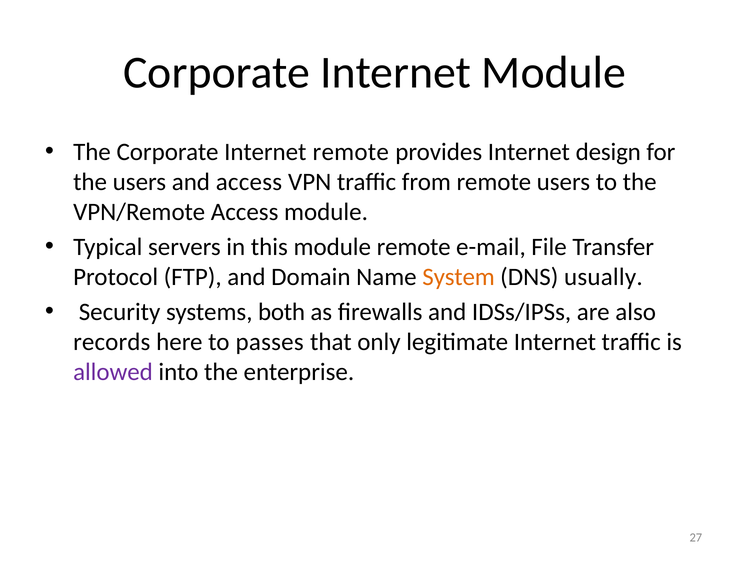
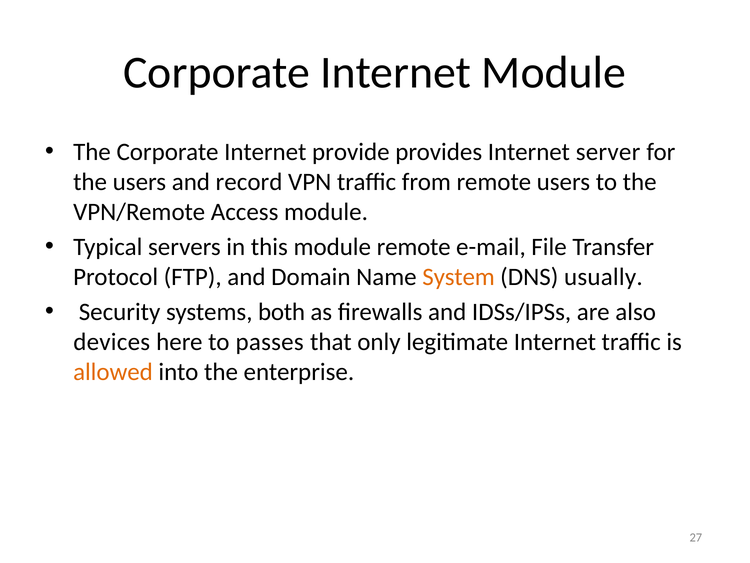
Internet remote: remote -> provide (351, 152)
design: design -> server (608, 152)
and access: access -> record (249, 182)
records: records -> devices (112, 342)
allowed colour: purple -> orange (113, 372)
